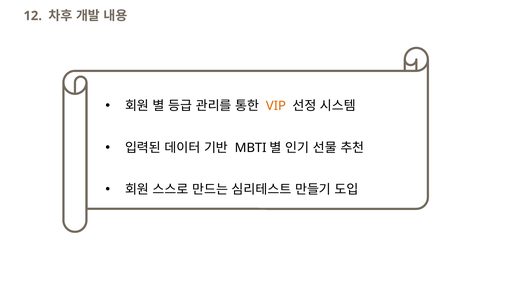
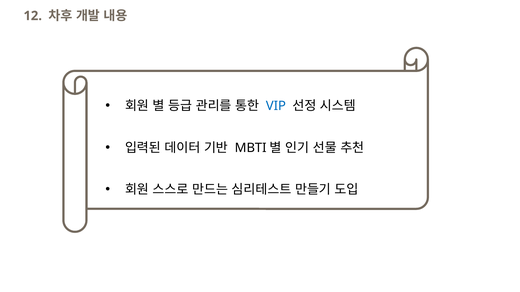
VIP colour: orange -> blue (276, 106)
